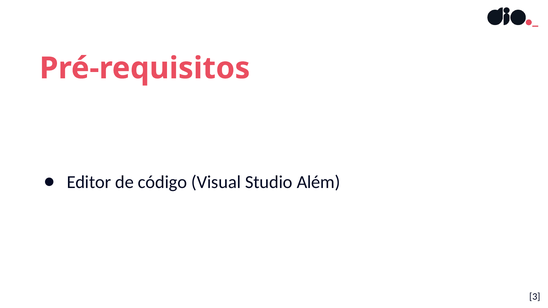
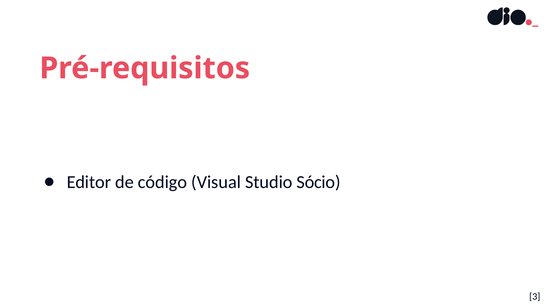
Além: Além -> Sócio (319, 182)
